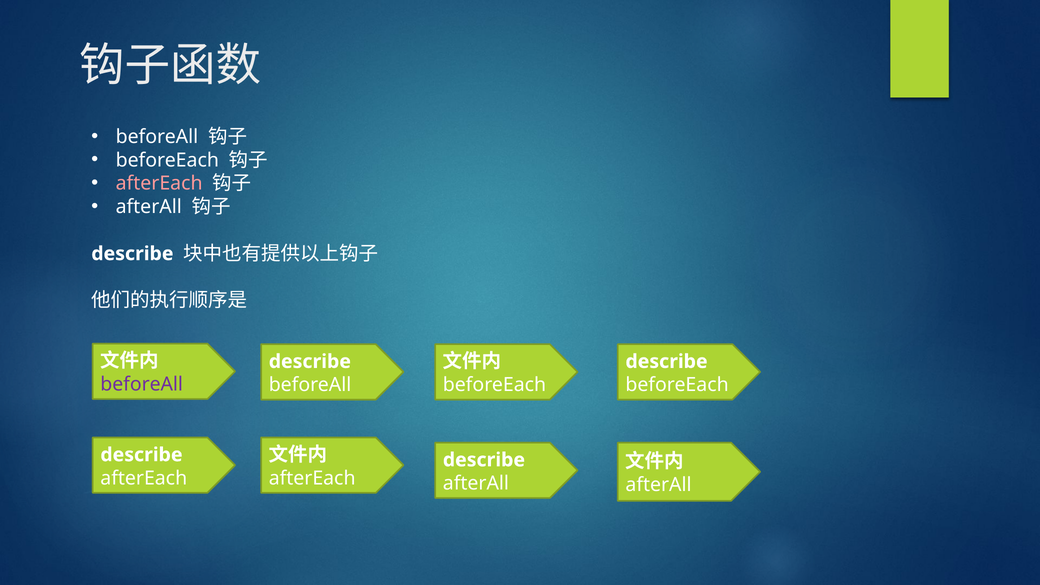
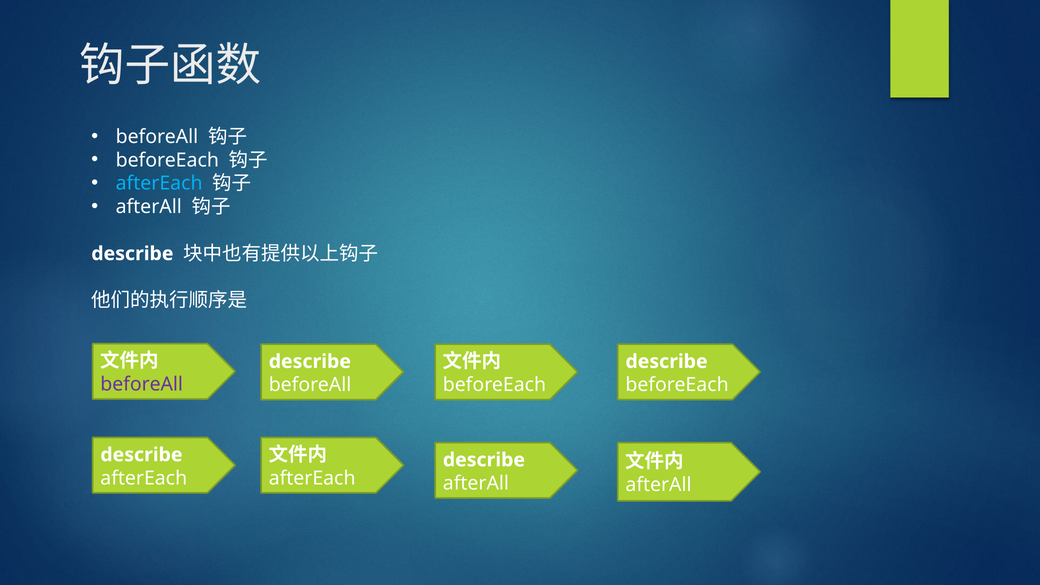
afterEach colour: pink -> light blue (159, 183)
